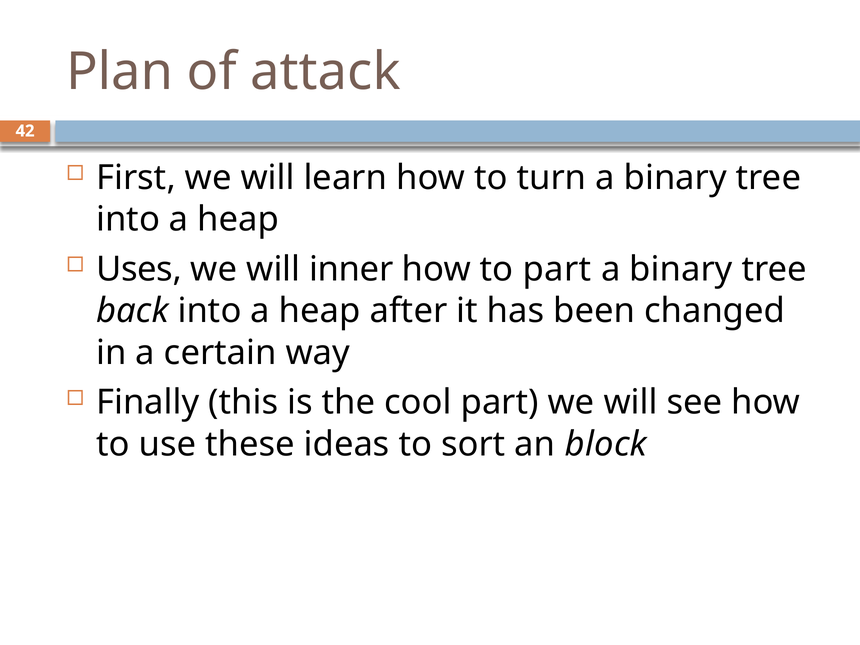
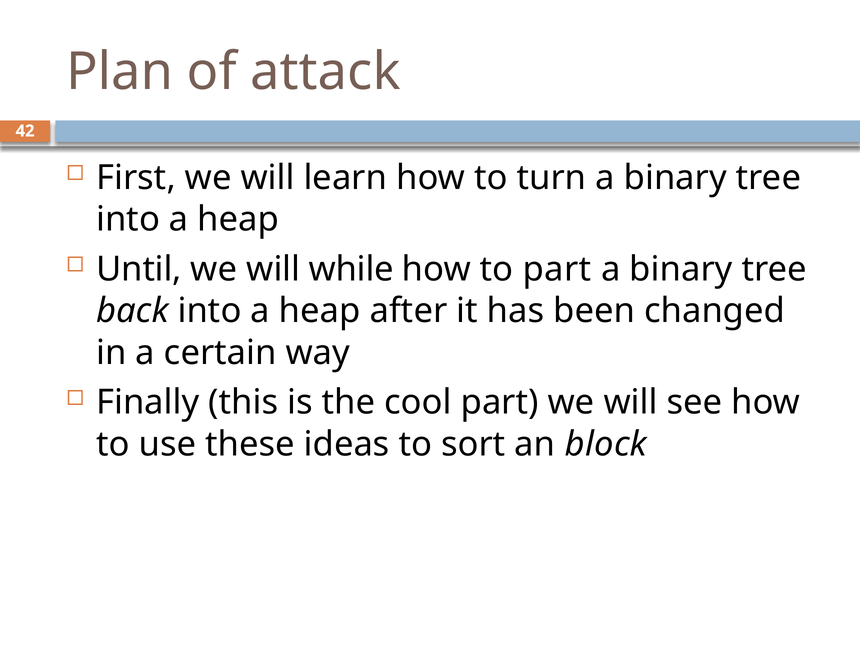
Uses: Uses -> Until (139, 269)
inner: inner -> while (351, 269)
